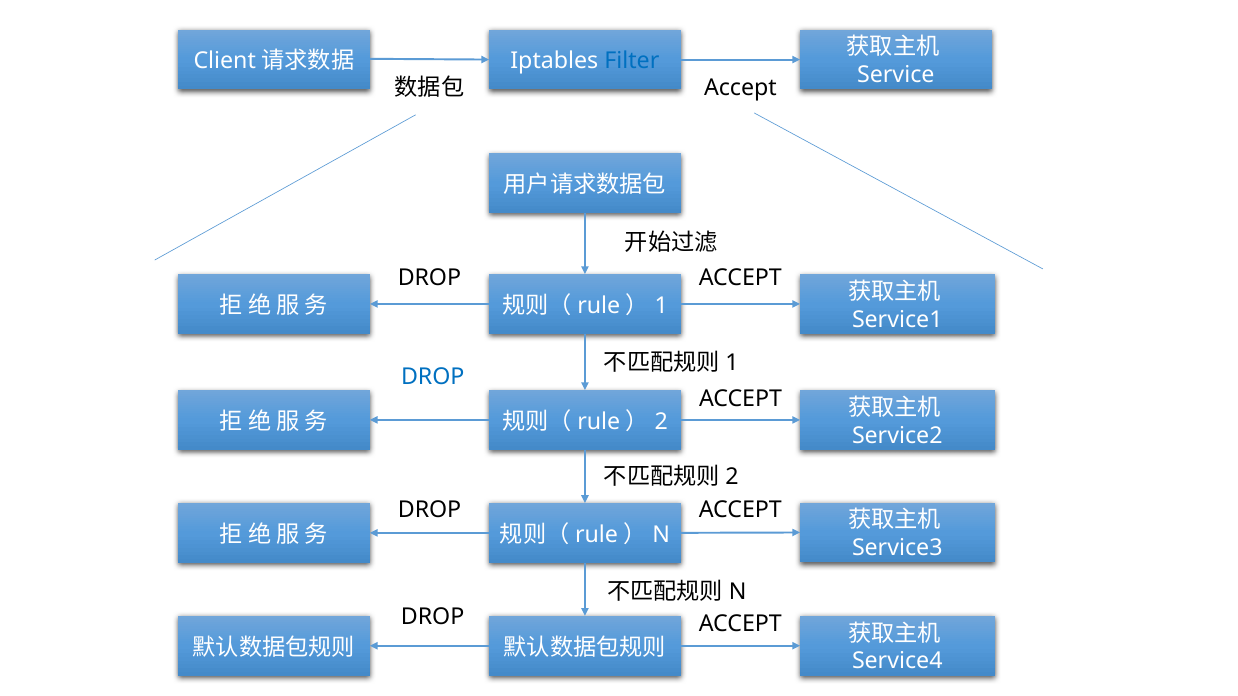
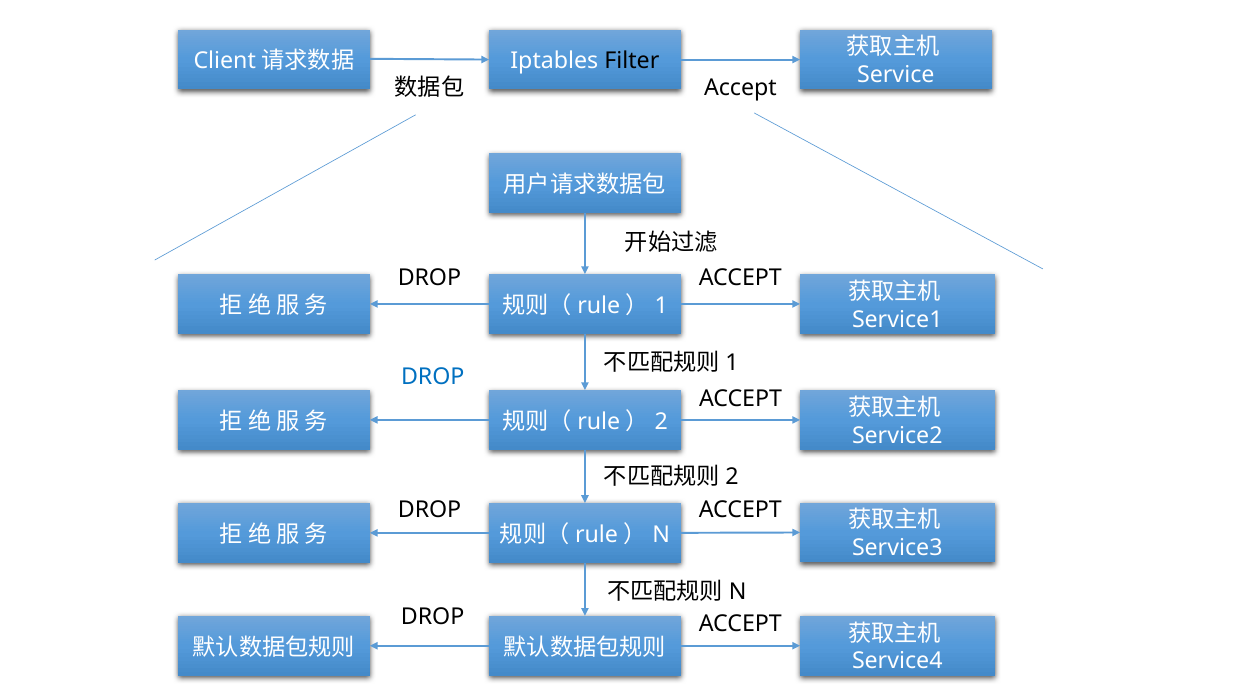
Filter colour: blue -> black (632, 61)
